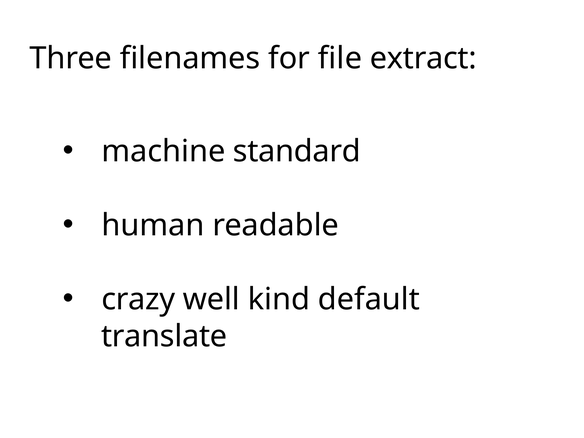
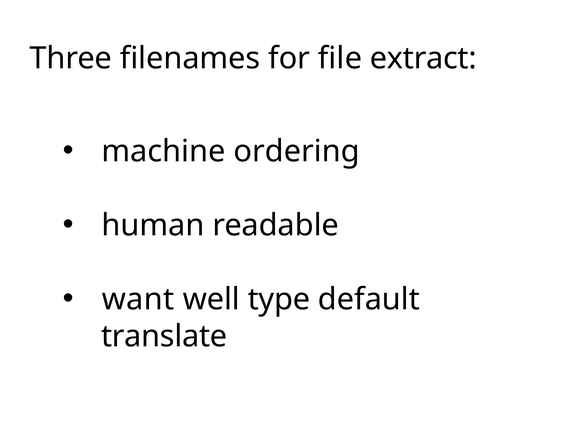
standard: standard -> ordering (297, 151)
crazy: crazy -> want (138, 299)
kind: kind -> type (279, 299)
